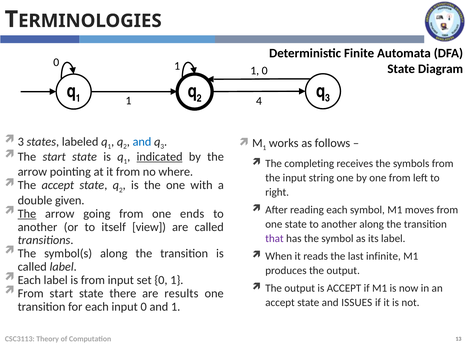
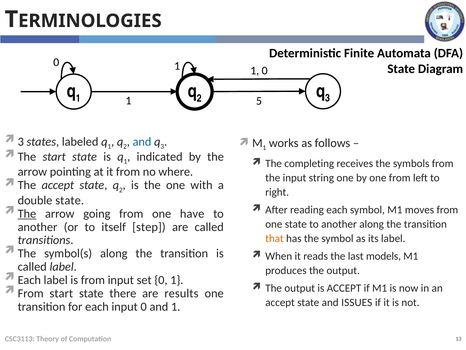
4: 4 -> 5 (259, 101)
indicated underline: present -> none (160, 157)
double given: given -> state (70, 200)
ends: ends -> have (192, 213)
view: view -> step (149, 227)
that colour: purple -> orange (274, 238)
infinite: infinite -> models (383, 256)
